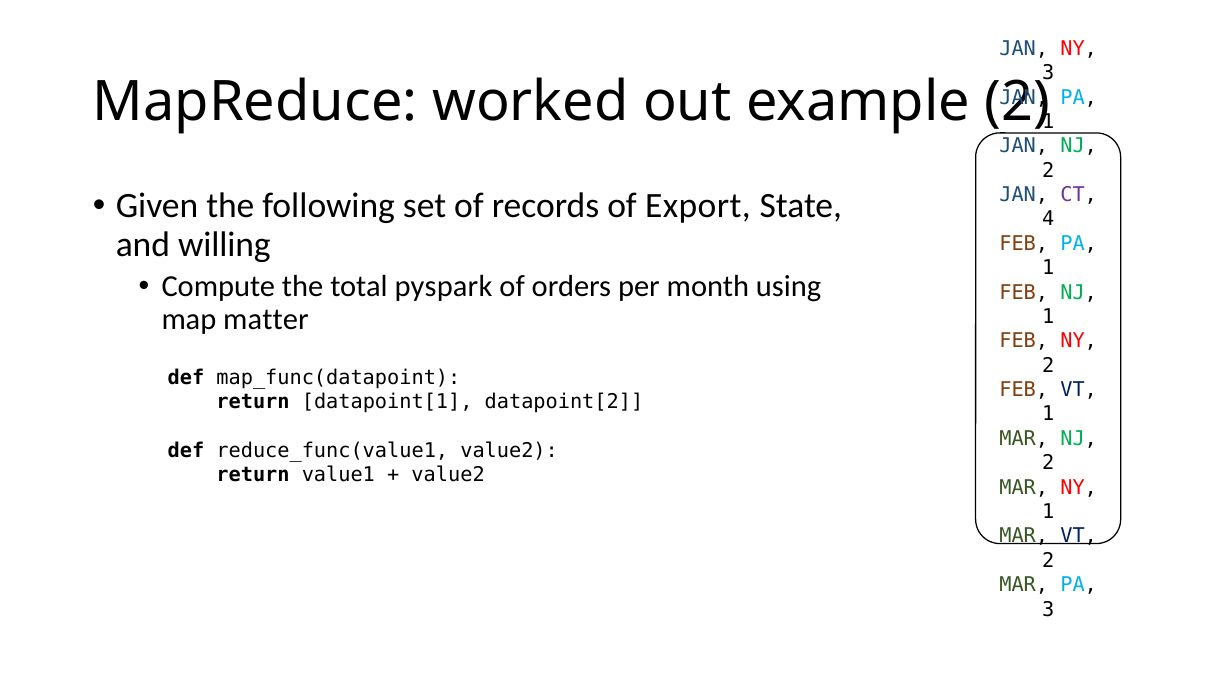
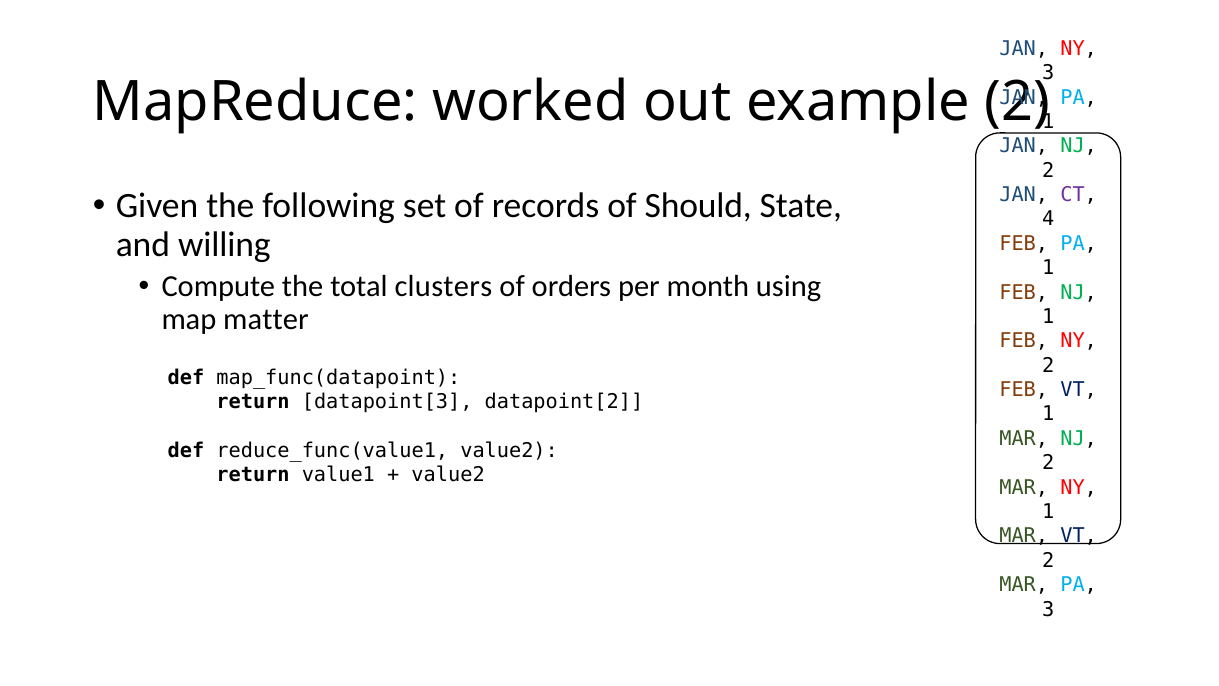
Export: Export -> Should (698, 206)
pyspark: pyspark -> clusters (443, 286)
datapoint[1: datapoint[1 -> datapoint[3 (387, 402)
